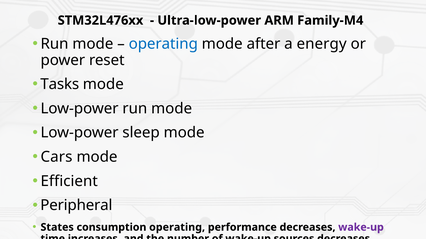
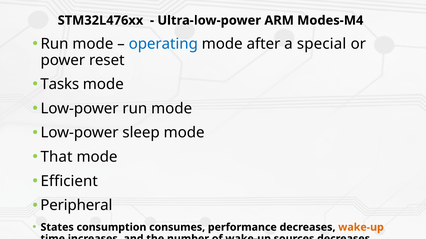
Family-M4: Family-M4 -> Modes-M4 (330, 20)
energy: energy -> special (322, 44)
Cars: Cars -> That (56, 157)
consumption operating: operating -> consumes (177, 228)
wake-up colour: purple -> orange (361, 228)
